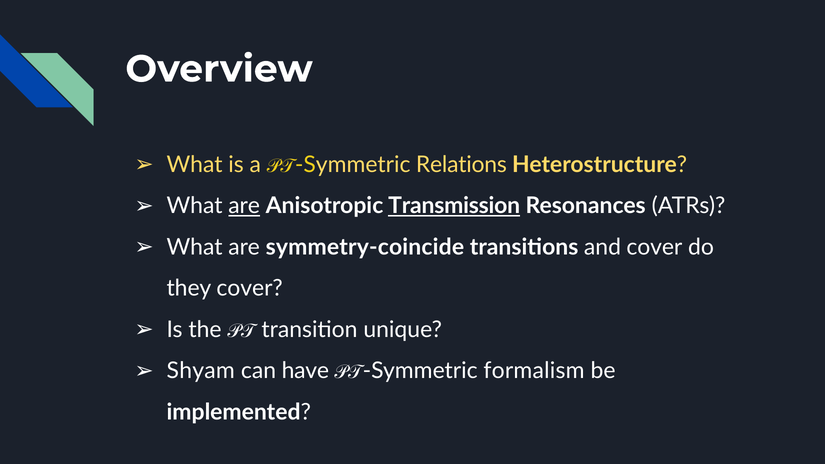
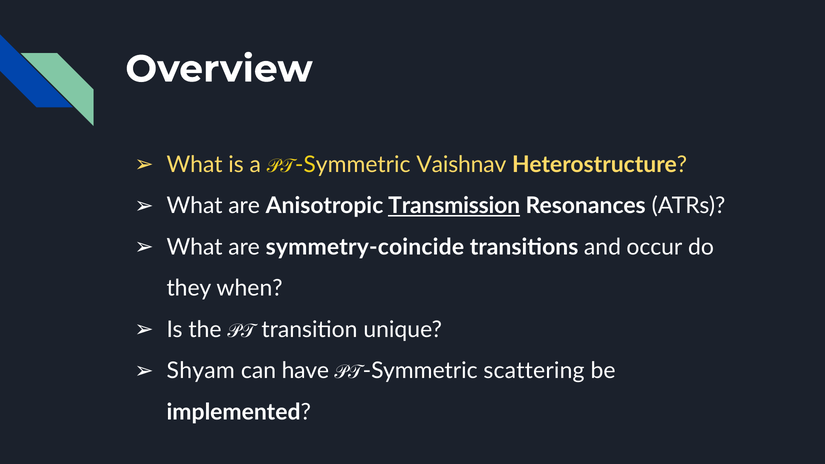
Relations: Relations -> Vaishnav (461, 165)
are underline: present -> none (244, 206)
and cover: cover -> occur (654, 247)
they cover: cover -> when (250, 288)
formalism: formalism -> scattering (534, 371)
